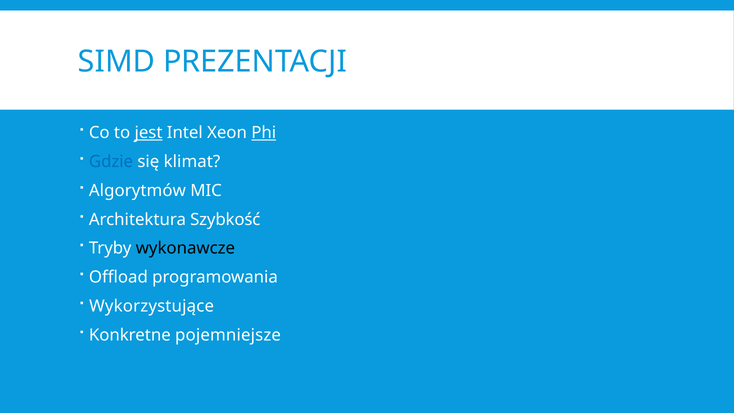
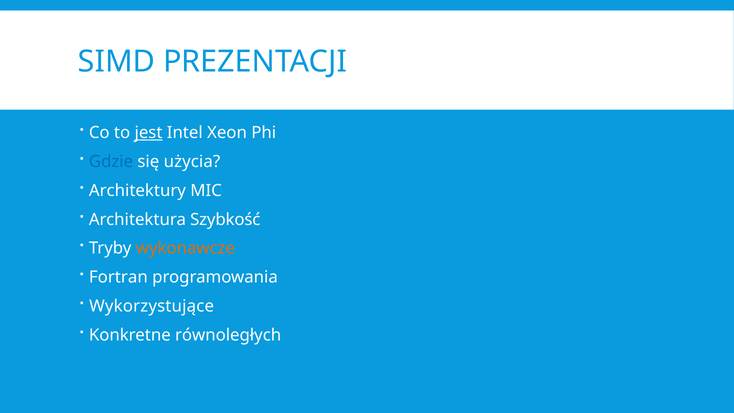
Phi underline: present -> none (264, 133)
klimat: klimat -> użycia (192, 162)
Algorytmów: Algorytmów -> Architektury (137, 191)
wykonawcze colour: black -> orange (185, 248)
Offload: Offload -> Fortran (118, 277)
pojemniejsze: pojemniejsze -> równoległych (228, 335)
